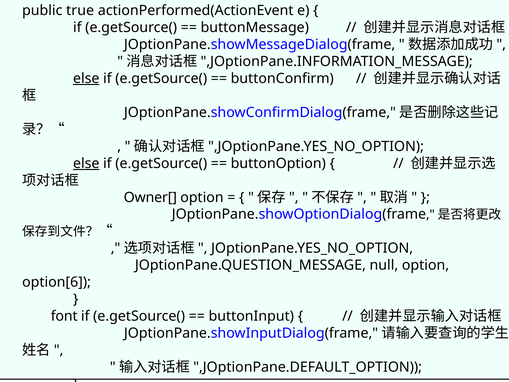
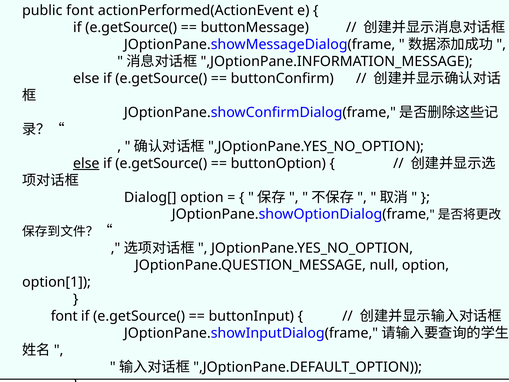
public true: true -> font (80, 11)
else underline: present -> none (86, 78)
Owner[: Owner[ -> Dialog[ (150, 197)
option[6: option[6 -> option[1 (57, 282)
